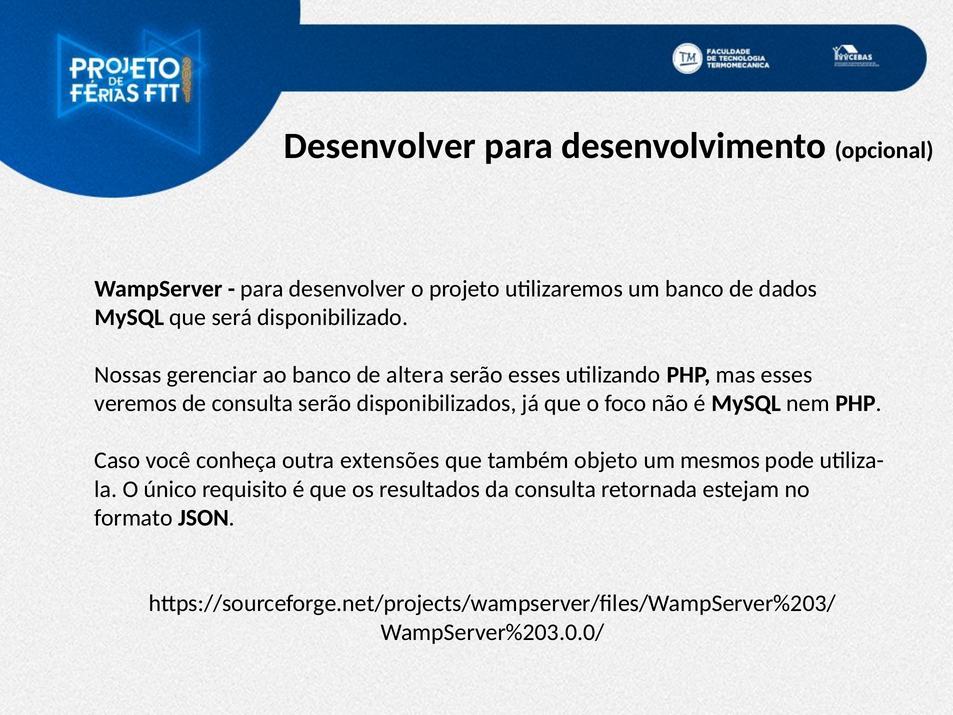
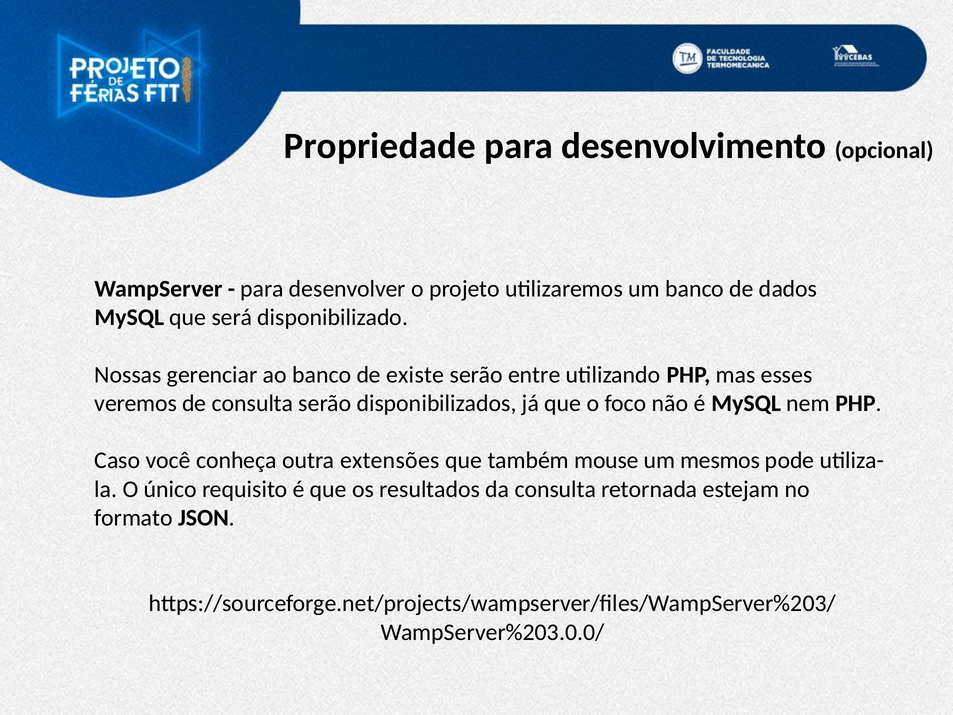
Desenvolver: Desenvolver -> Propriedade (380, 146)
altera: altera -> existe (415, 375)
serão esses: esses -> entre (534, 375)
objeto: objeto -> mouse (606, 460)
